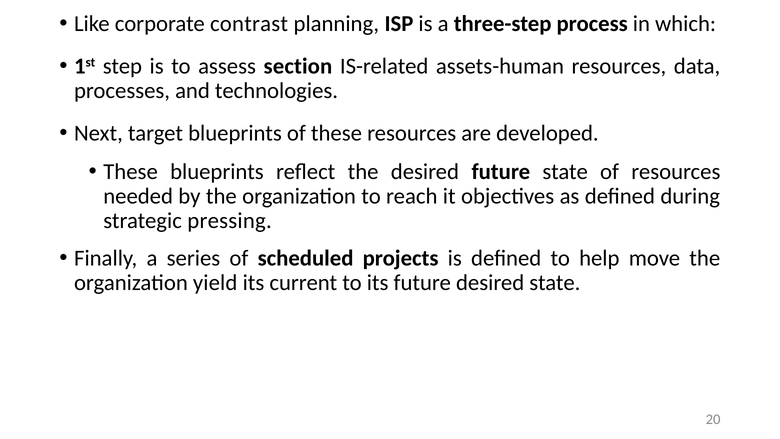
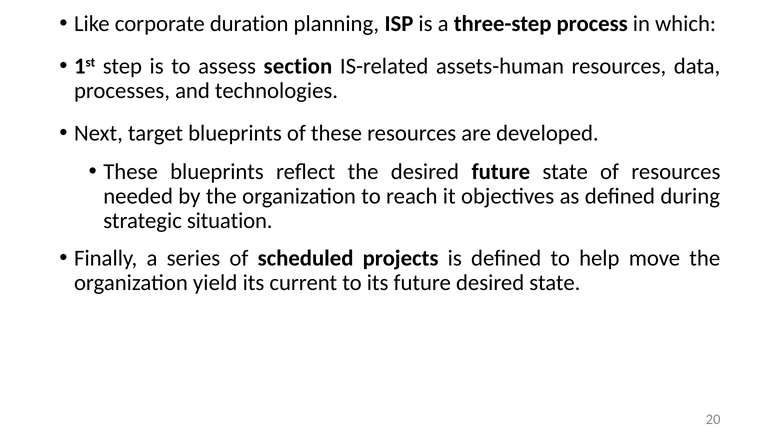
contrast: contrast -> duration (249, 24)
pressing: pressing -> situation (230, 220)
